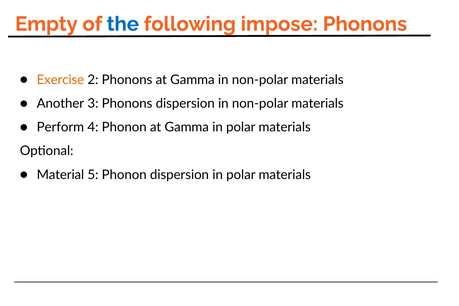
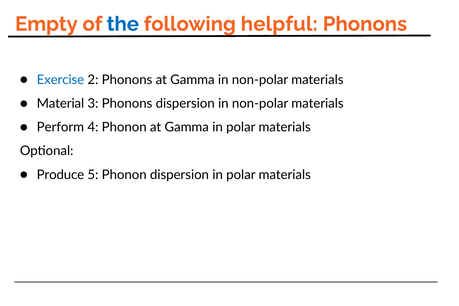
impose: impose -> helpful (279, 24)
Exercise colour: orange -> blue (60, 80)
Another: Another -> Material (60, 104)
Material: Material -> Produce (60, 175)
